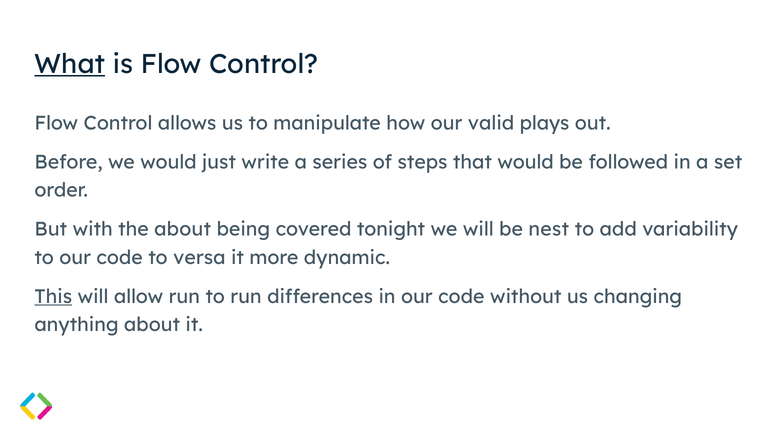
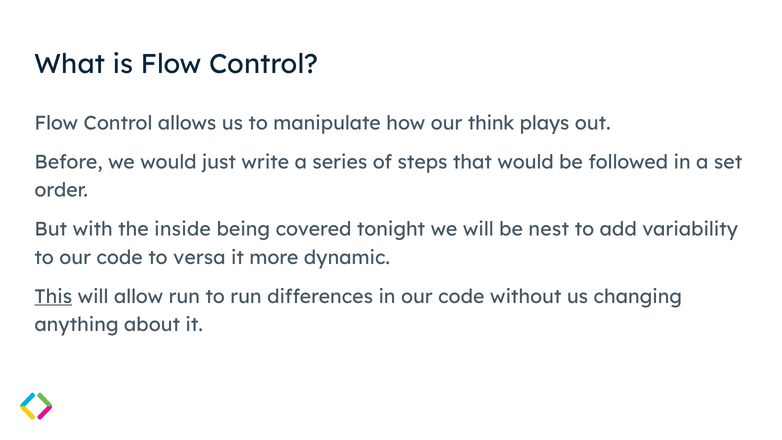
What underline: present -> none (70, 64)
valid: valid -> think (491, 123)
the about: about -> inside (183, 229)
